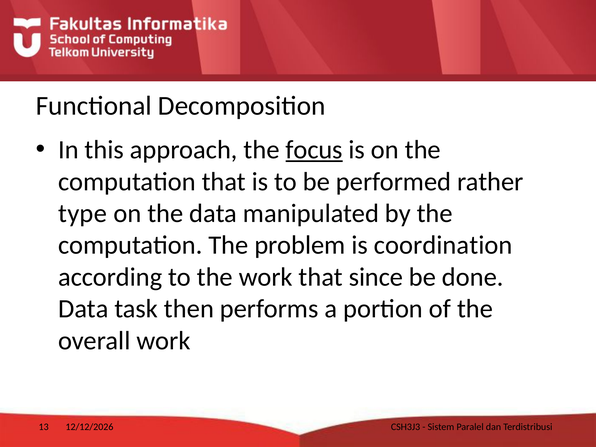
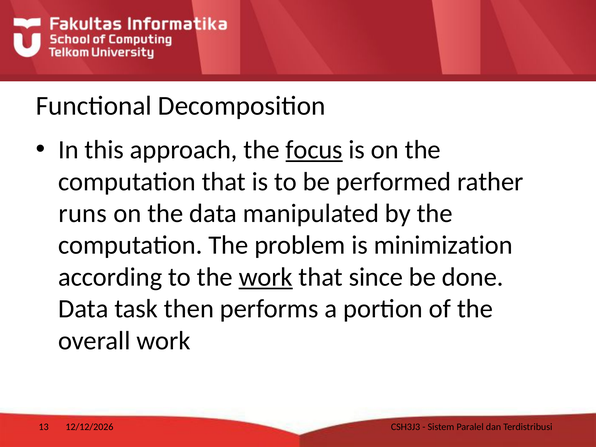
type: type -> runs (83, 213)
coordination: coordination -> minimization (443, 245)
work underline: none -> present (266, 277)
